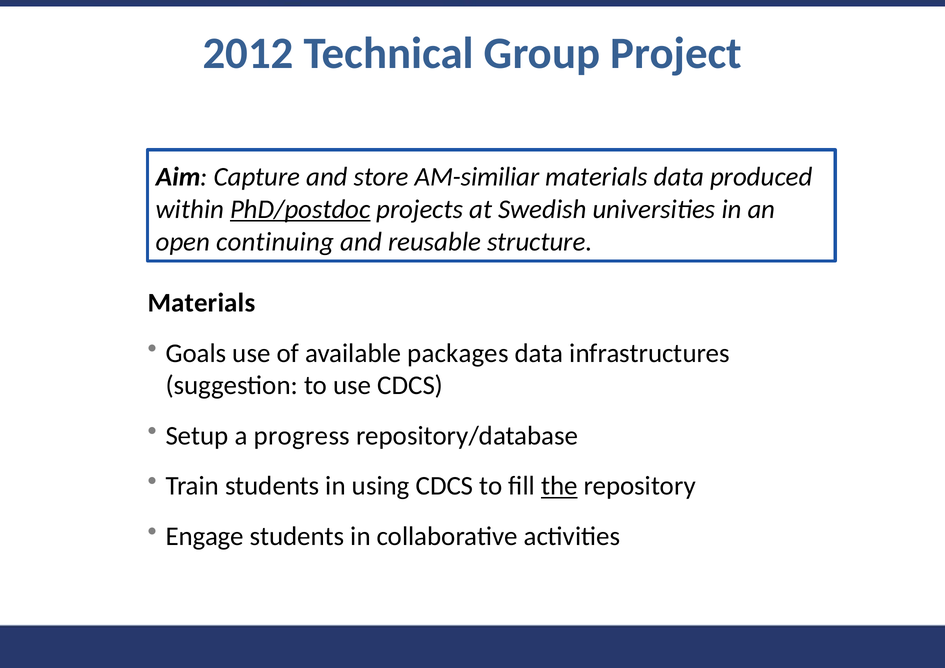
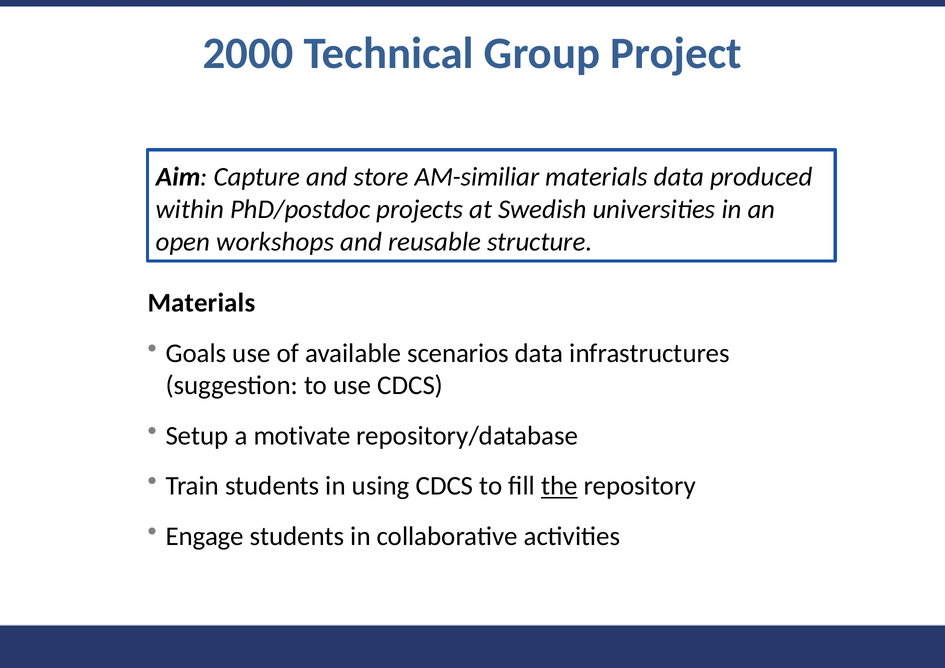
2012: 2012 -> 2000 (248, 54)
PhD/postdoc underline: present -> none (300, 209)
continuing: continuing -> workshops (275, 242)
packages: packages -> scenarios (458, 353)
progress: progress -> motivate (302, 436)
